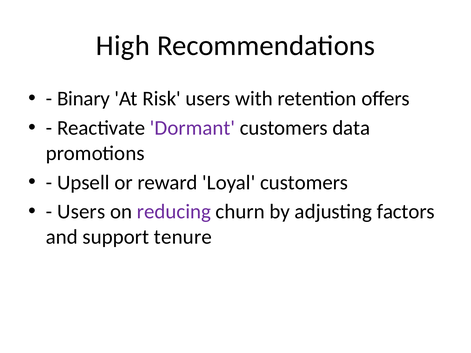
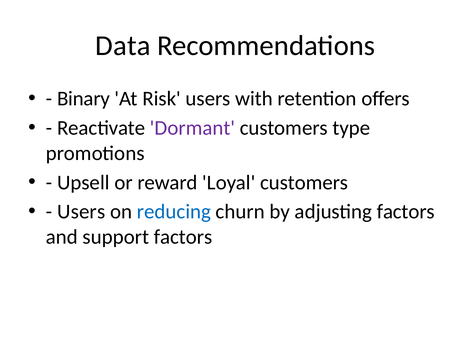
High: High -> Data (123, 46)
data: data -> type (351, 128)
reducing colour: purple -> blue (174, 212)
support tenure: tenure -> factors (183, 237)
